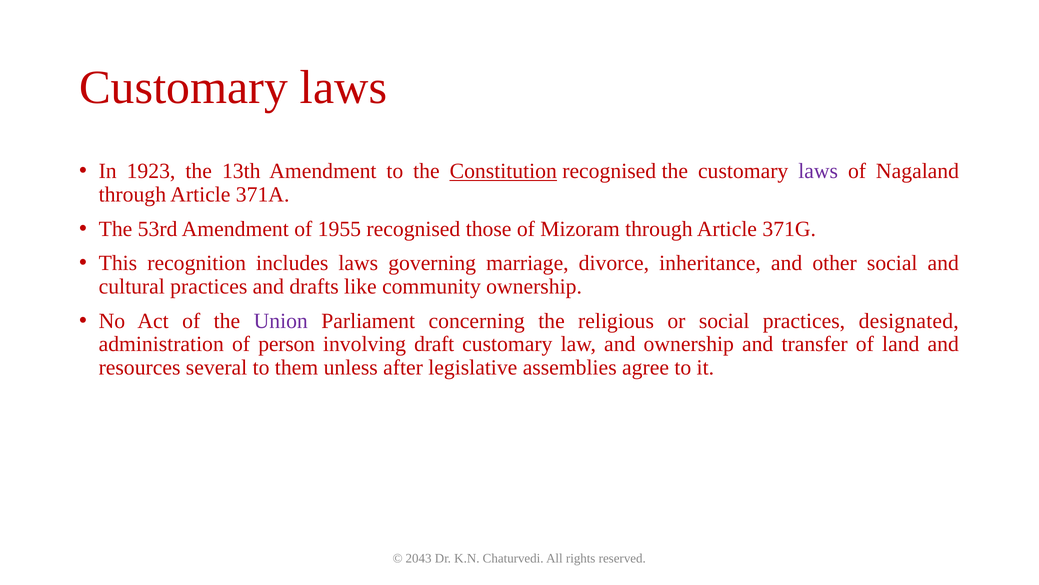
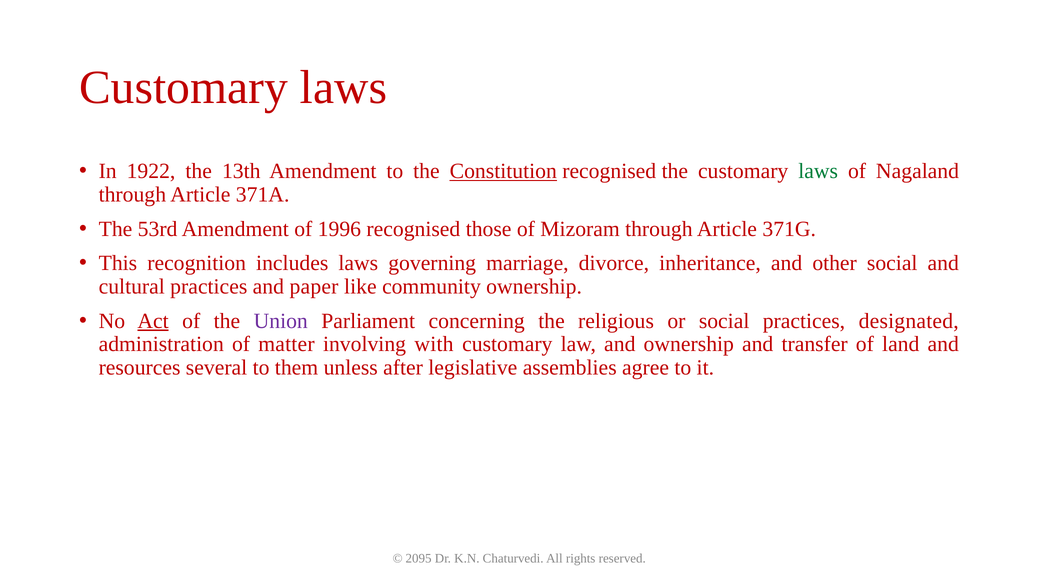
1923: 1923 -> 1922 (151, 171)
laws colour: purple -> green (818, 171)
1955: 1955 -> 1996 (339, 229)
drafts: drafts -> paper (314, 286)
Act underline: none -> present (153, 321)
person: person -> matter (286, 344)
draft: draft -> with (434, 344)
2043: 2043 -> 2095 (419, 558)
